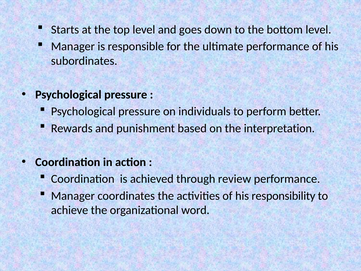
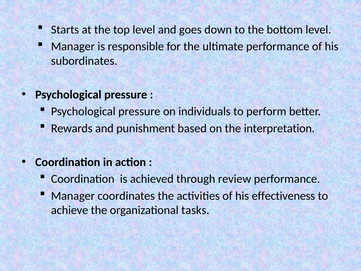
responsibility: responsibility -> effectiveness (283, 196)
word: word -> tasks (195, 210)
